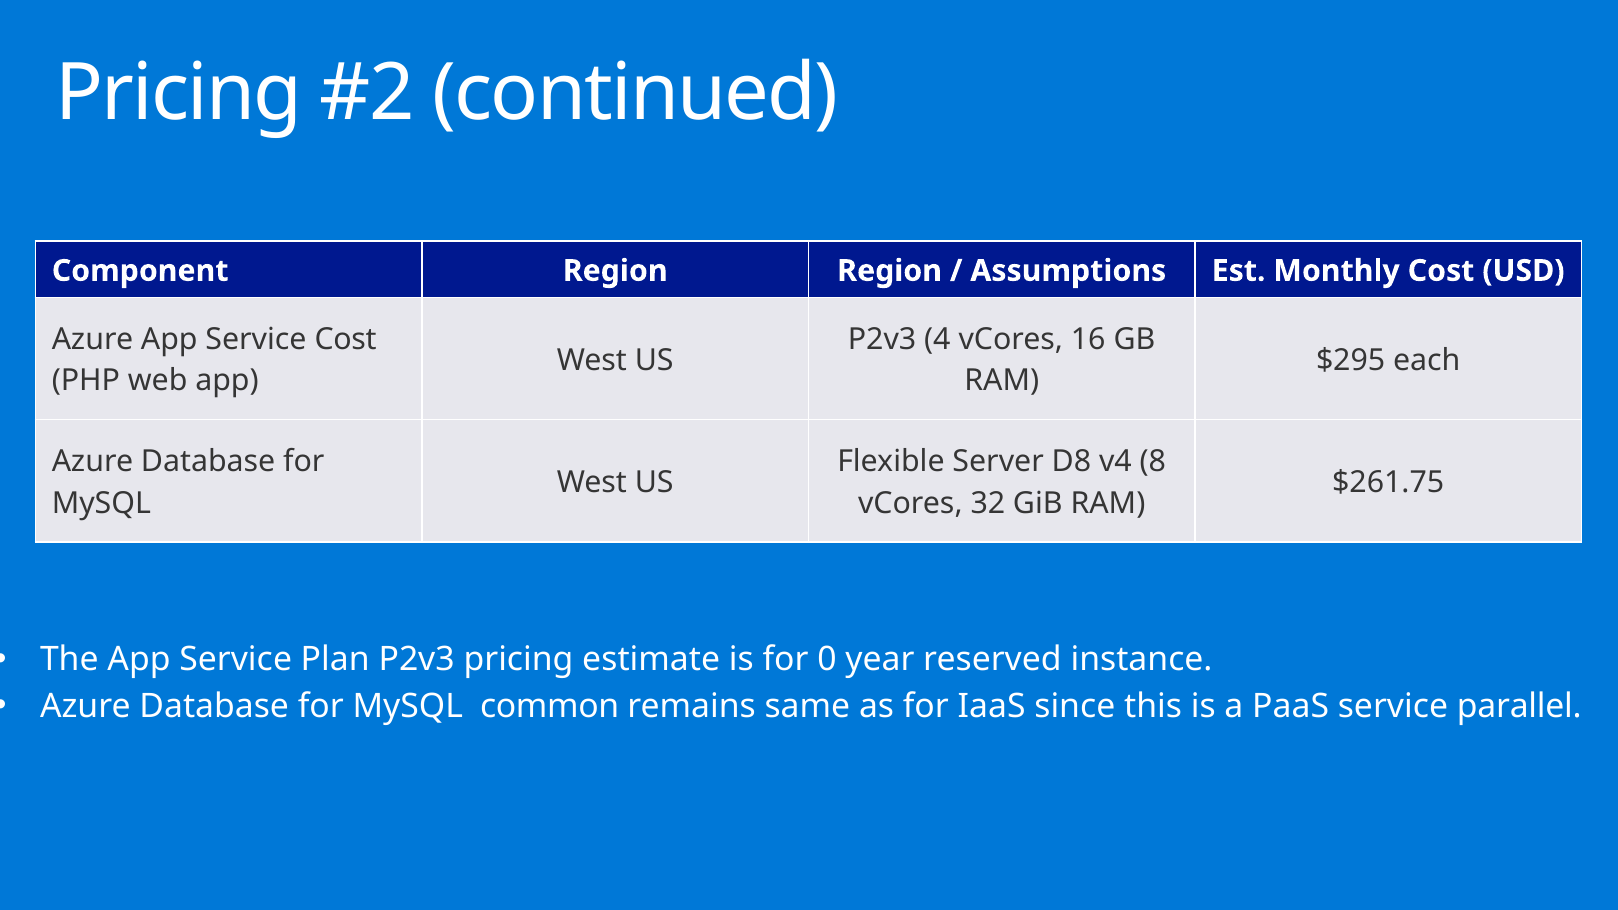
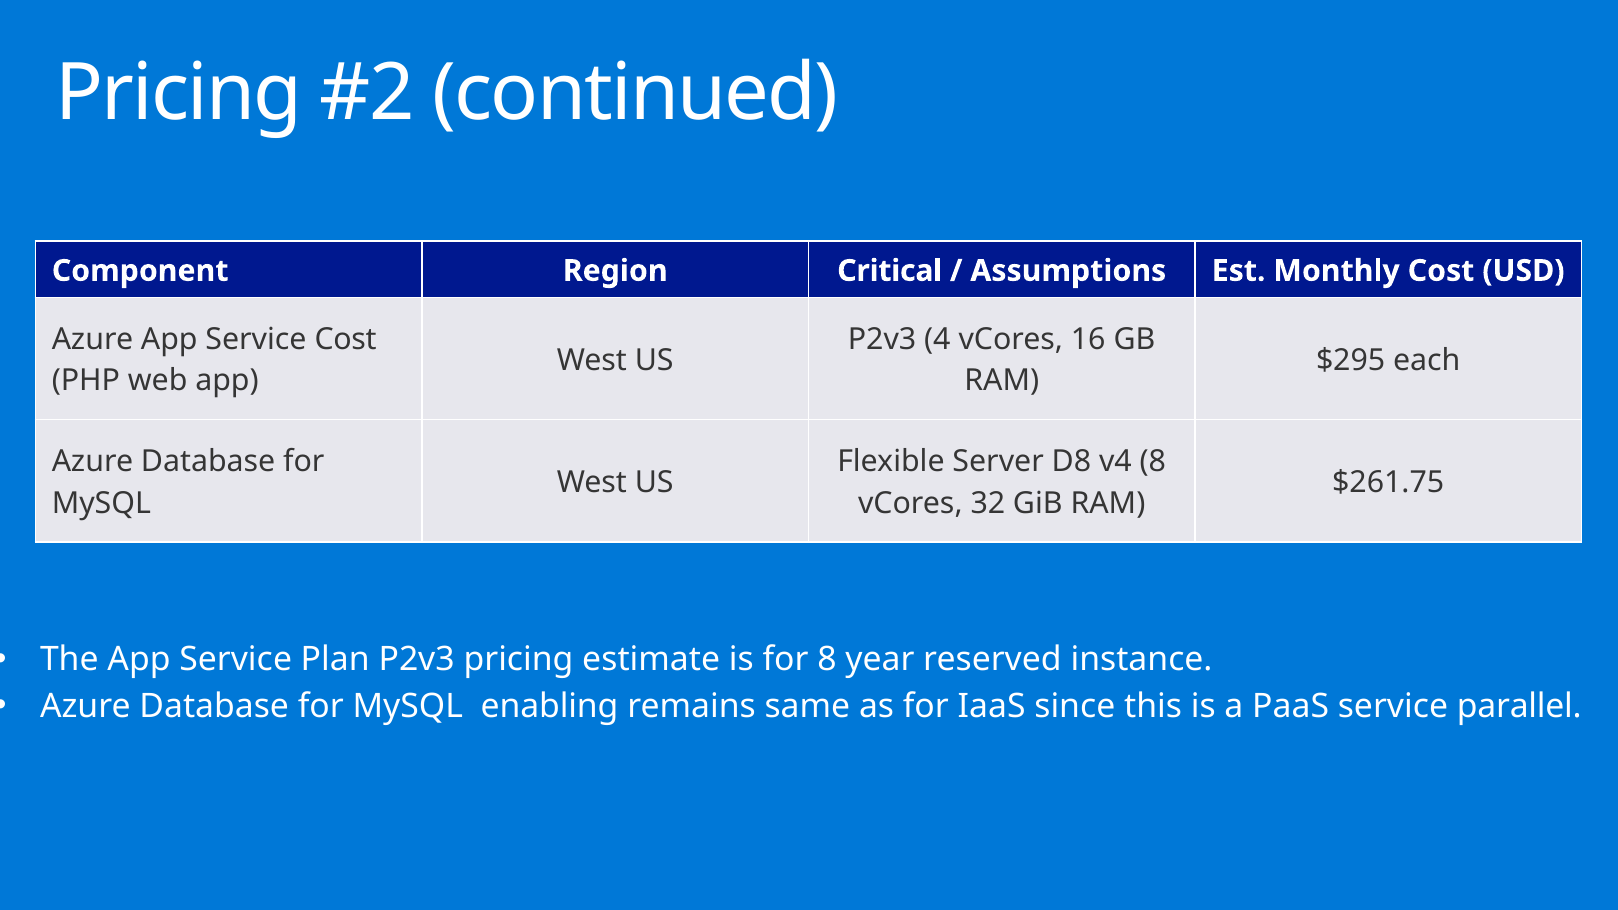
Region Region: Region -> Critical (890, 271)
for 0: 0 -> 8 (827, 660)
common: common -> enabling (550, 706)
